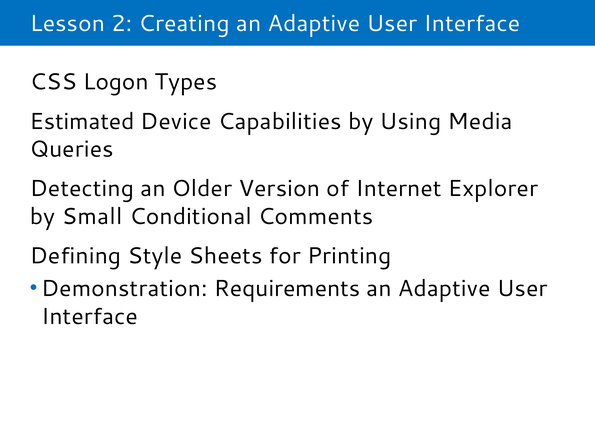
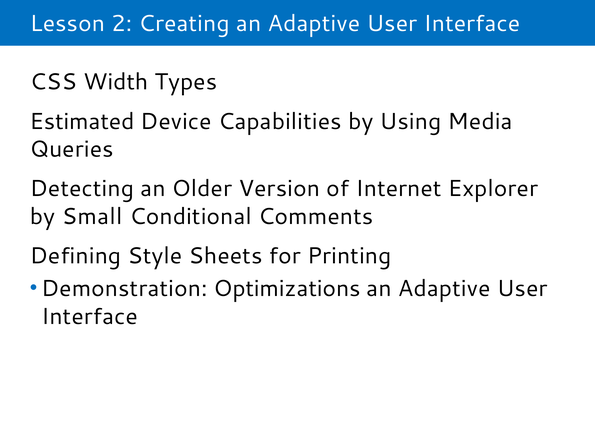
Logon: Logon -> Width (116, 82)
Requirements: Requirements -> Optimizations (287, 289)
